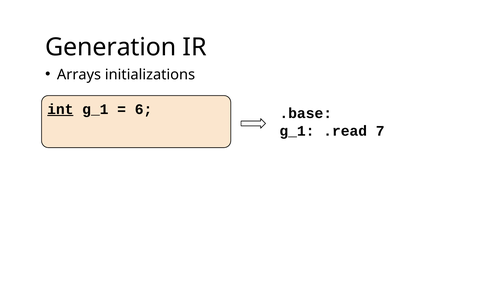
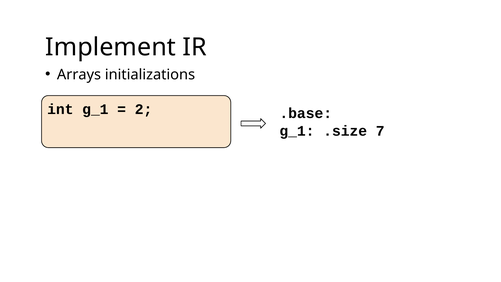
Generation: Generation -> Implement (111, 47)
int underline: present -> none (60, 109)
6: 6 -> 2 (144, 109)
.read: .read -> .size (345, 131)
